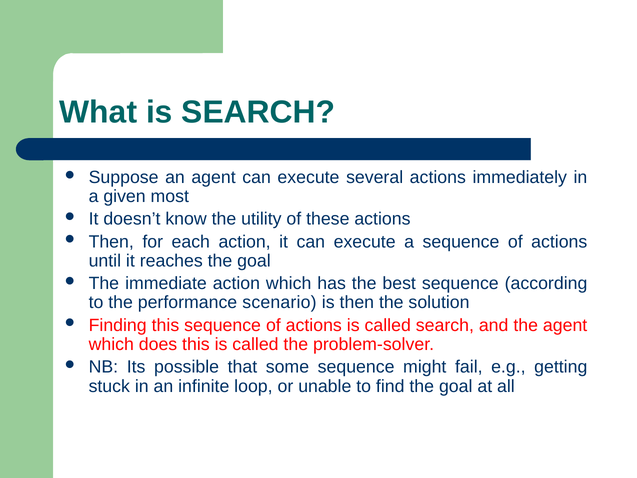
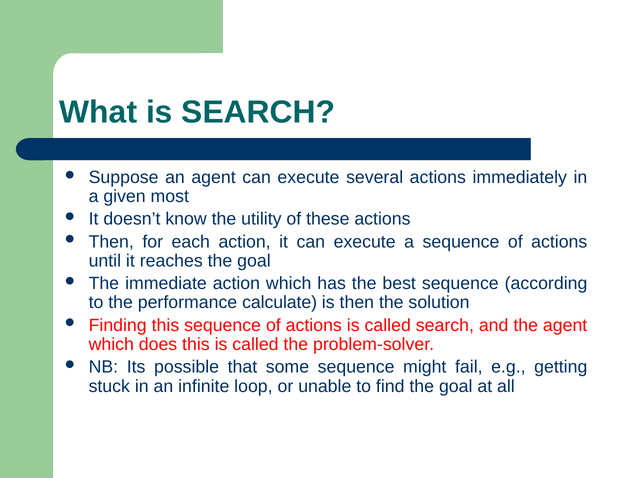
scenario: scenario -> calculate (280, 302)
